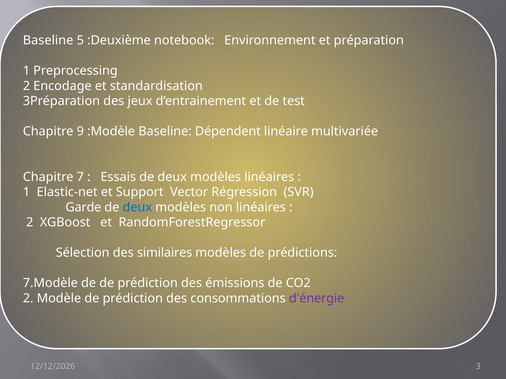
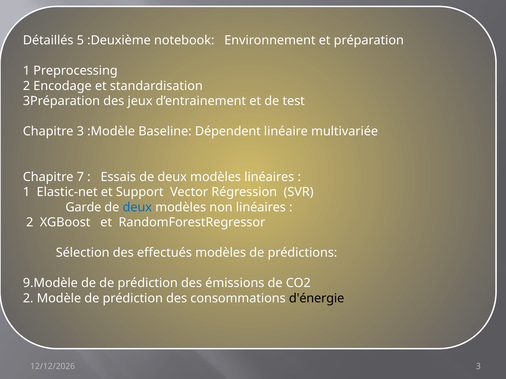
Baseline: Baseline -> Détaillés (48, 41)
Chapitre 9: 9 -> 3 (80, 132)
similaires: similaires -> effectués (165, 253)
7.Modèle: 7.Modèle -> 9.Modèle (50, 283)
d'énergie colour: purple -> black (317, 299)
